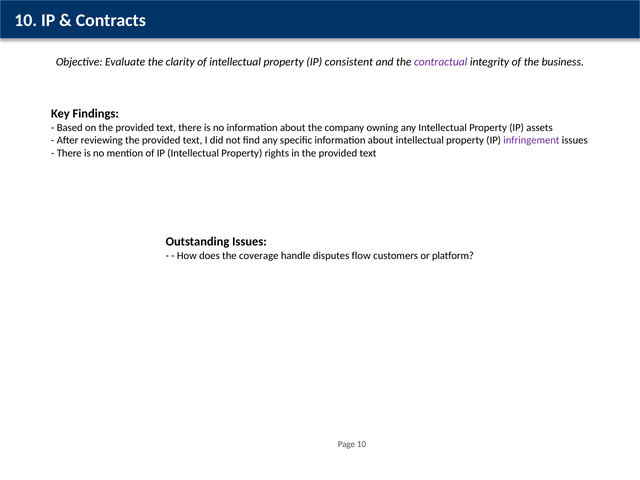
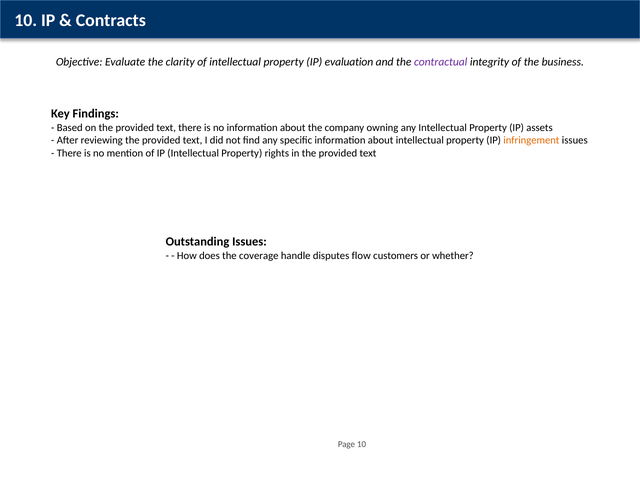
consistent: consistent -> evaluation (349, 62)
infringement colour: purple -> orange (531, 140)
platform: platform -> whether (453, 256)
